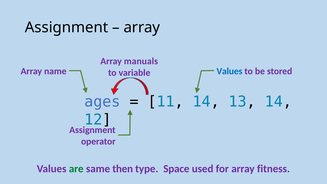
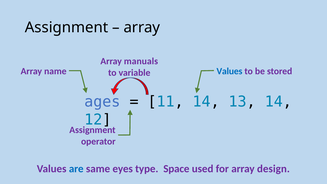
are colour: green -> blue (76, 169)
then: then -> eyes (123, 169)
fitness: fitness -> design (273, 169)
